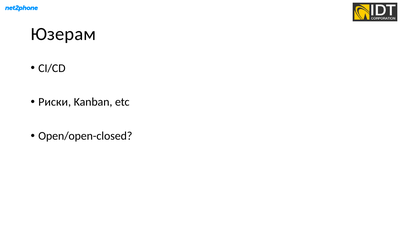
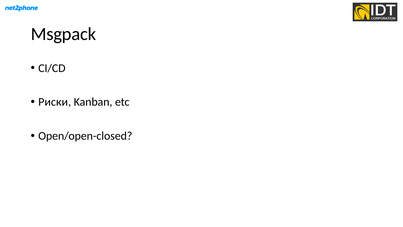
Юзерам: Юзерам -> Msgpack (64, 34)
